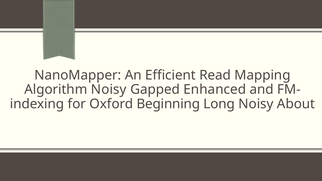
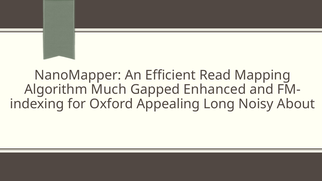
Algorithm Noisy: Noisy -> Much (109, 90)
Beginning: Beginning -> Appealing (168, 104)
